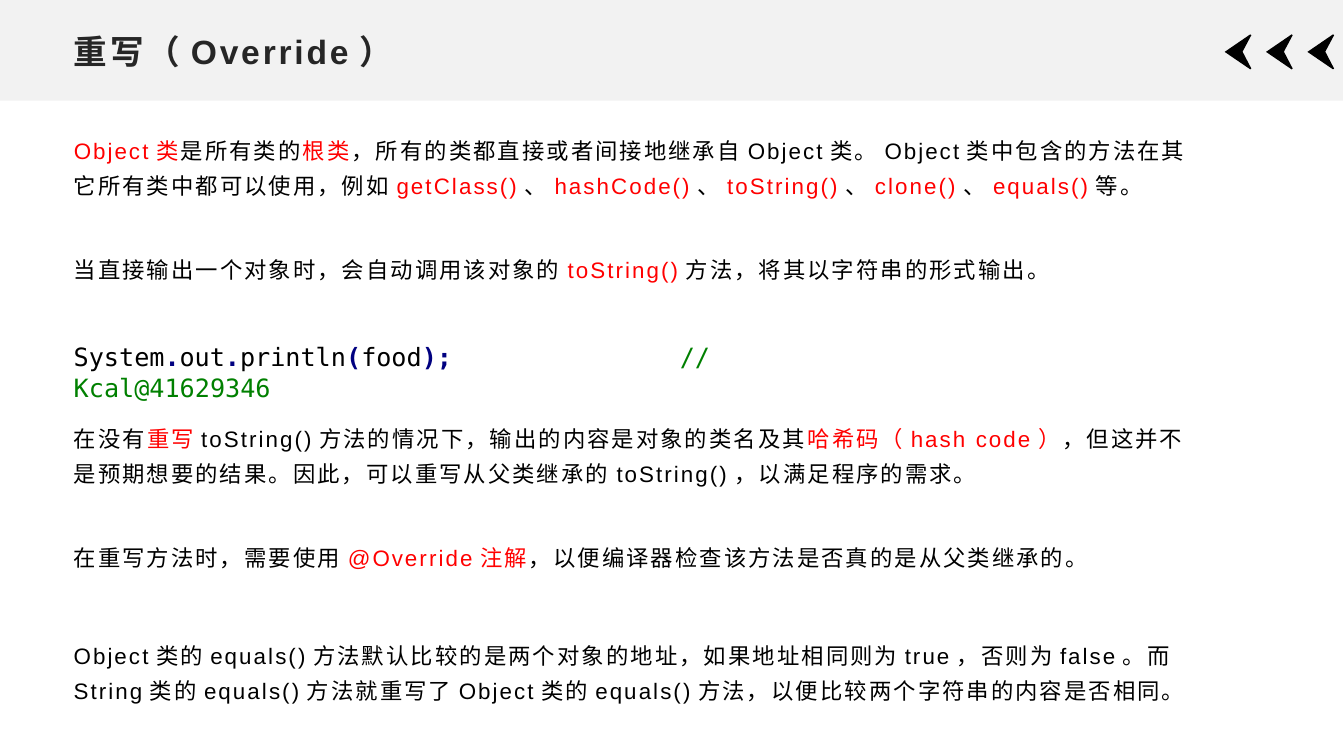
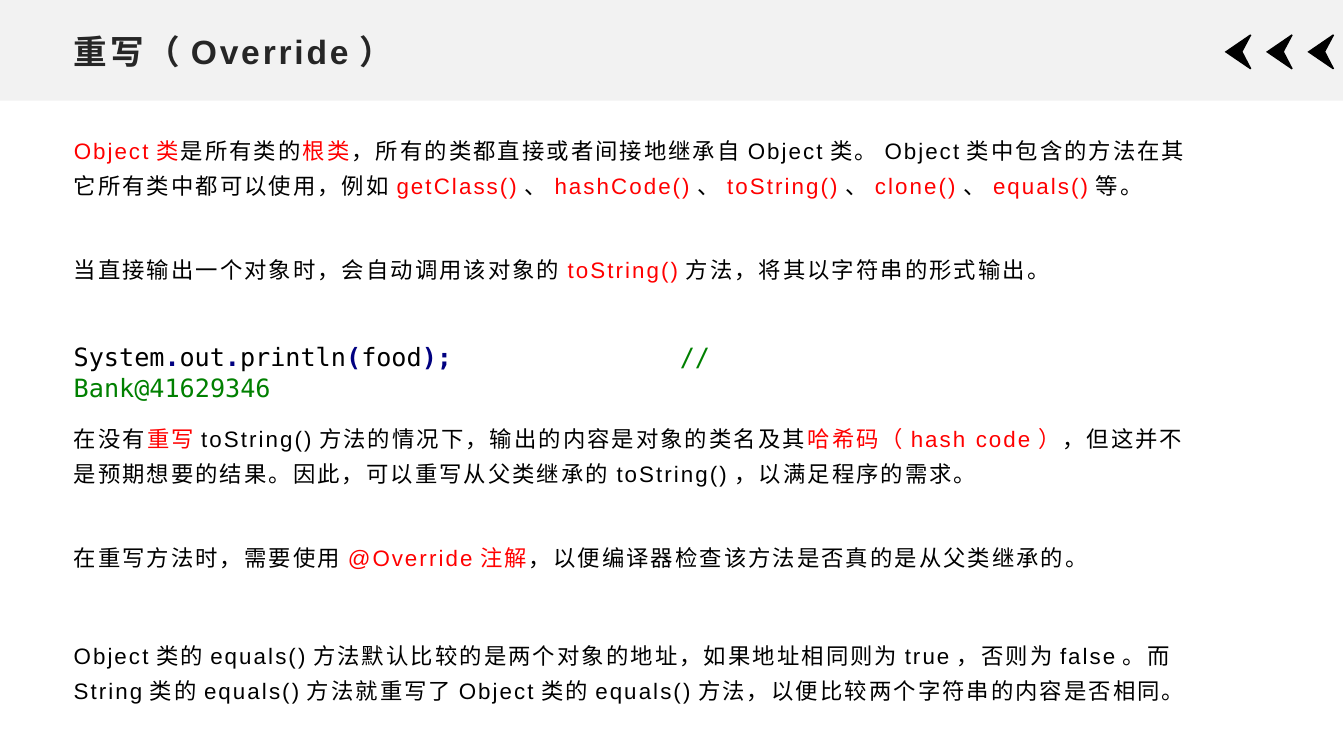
Kcal@41629346: Kcal@41629346 -> Bank@41629346 (172, 389)
